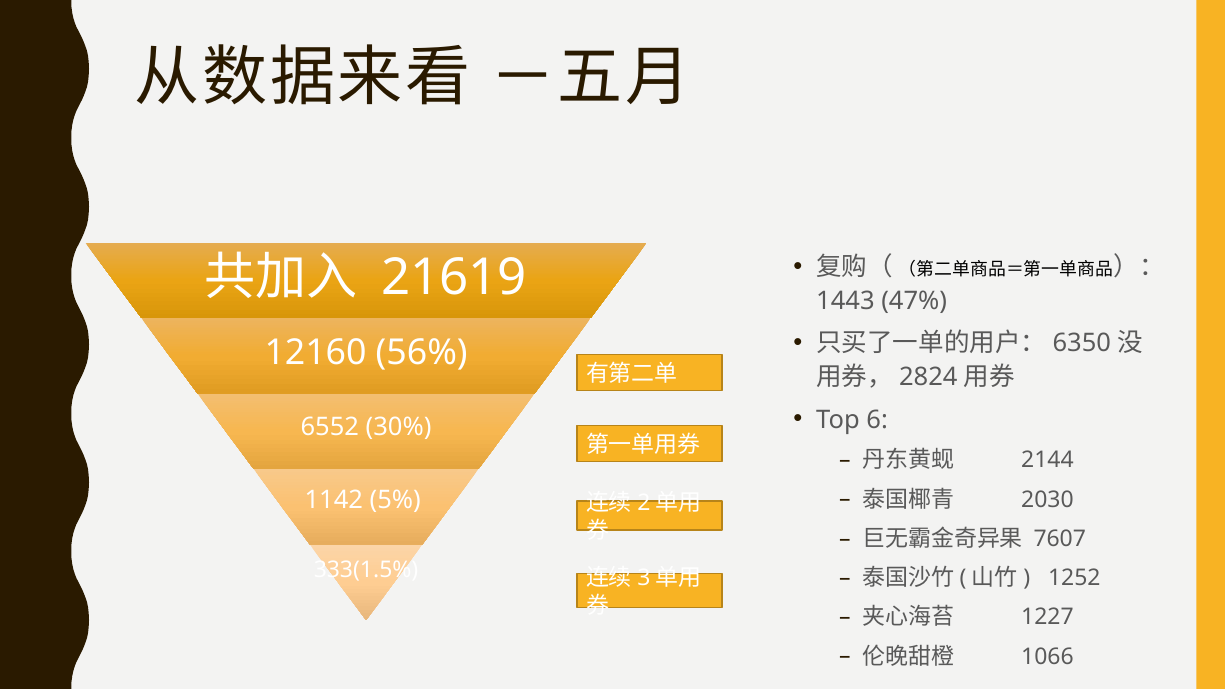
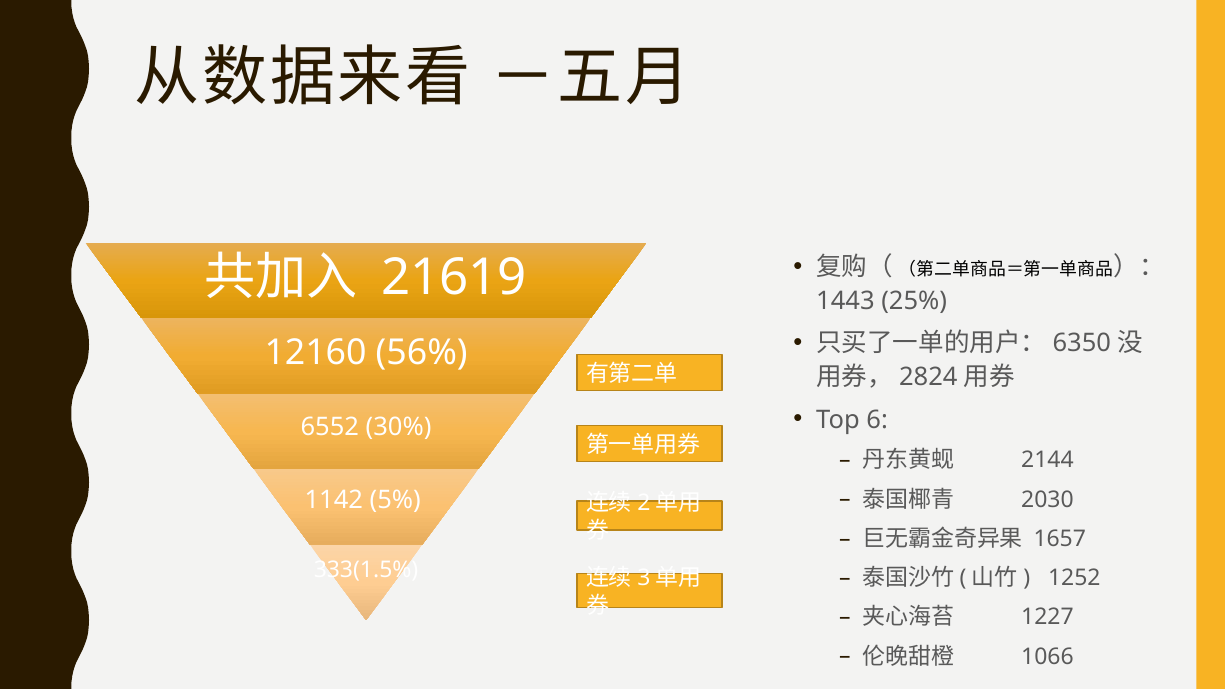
47%: 47% -> 25% (914, 301)
7607: 7607 -> 1657 (1060, 539)
